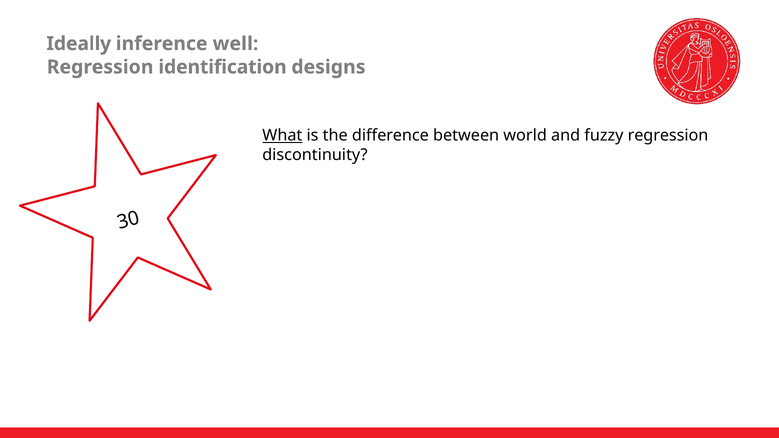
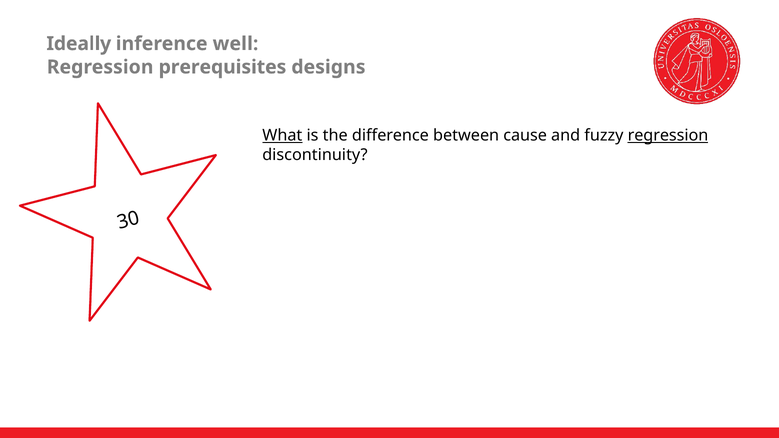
identification: identification -> prerequisites (222, 67)
world: world -> cause (525, 136)
regression underline: none -> present (668, 136)
